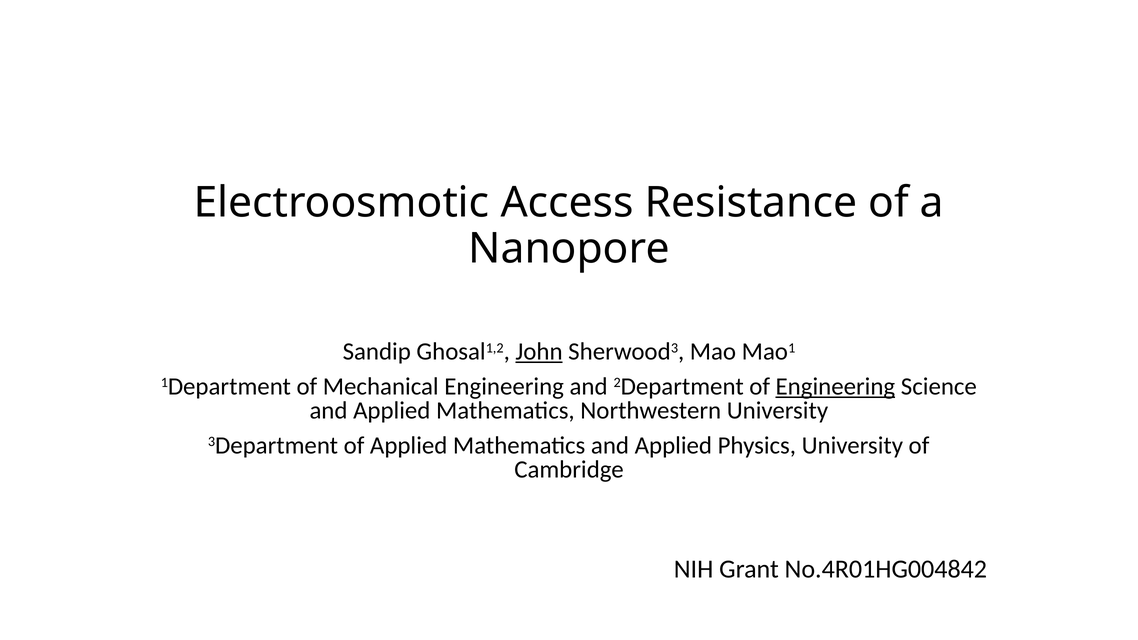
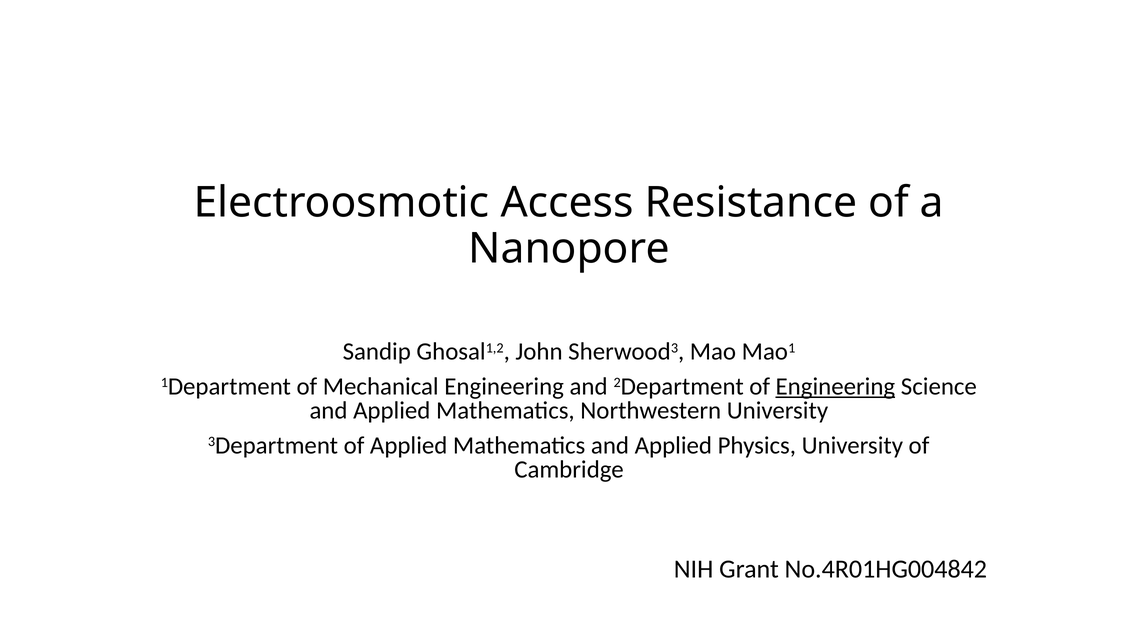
John underline: present -> none (539, 352)
